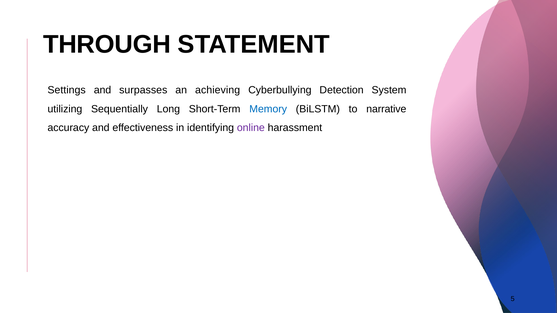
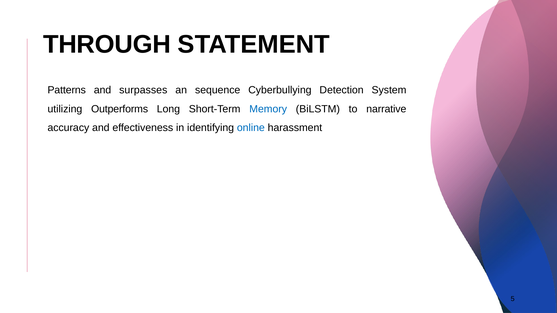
Settings: Settings -> Patterns (67, 90)
achieving: achieving -> sequence (218, 90)
Sequentially: Sequentially -> Outperforms (120, 109)
online colour: purple -> blue (251, 128)
